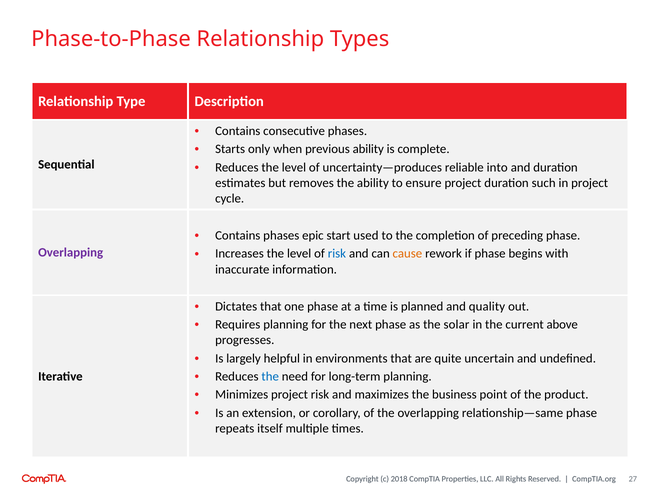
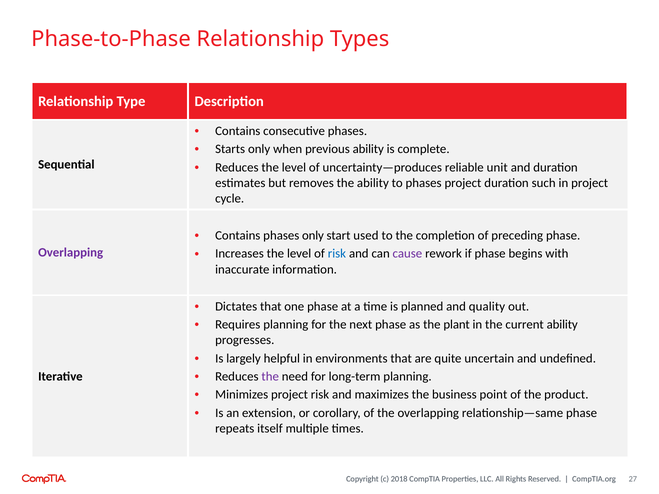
into: into -> unit (497, 167)
to ensure: ensure -> phases (424, 183)
phases epic: epic -> only (313, 236)
cause colour: orange -> purple (407, 254)
solar: solar -> plant (457, 325)
current above: above -> ability (562, 325)
the colour: blue -> purple (270, 377)
